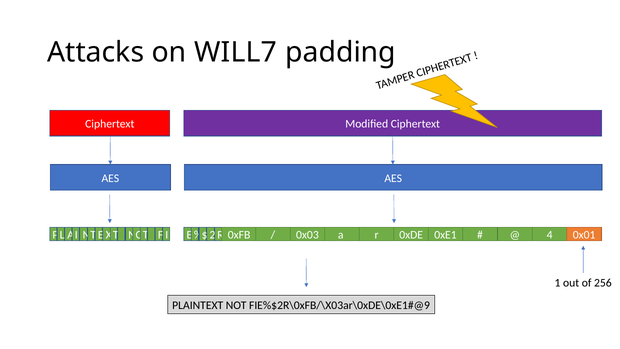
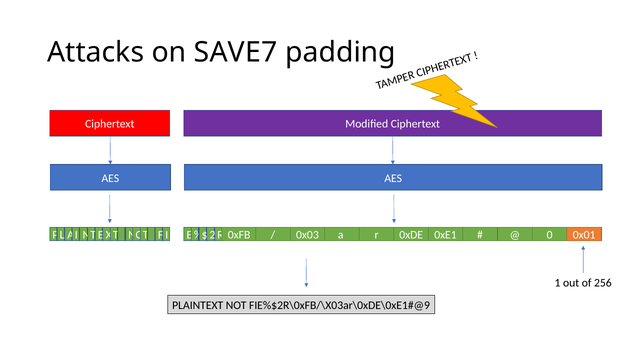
WILL7: WILL7 -> SAVE7 (236, 52)
4: 4 -> 0 (550, 235)
